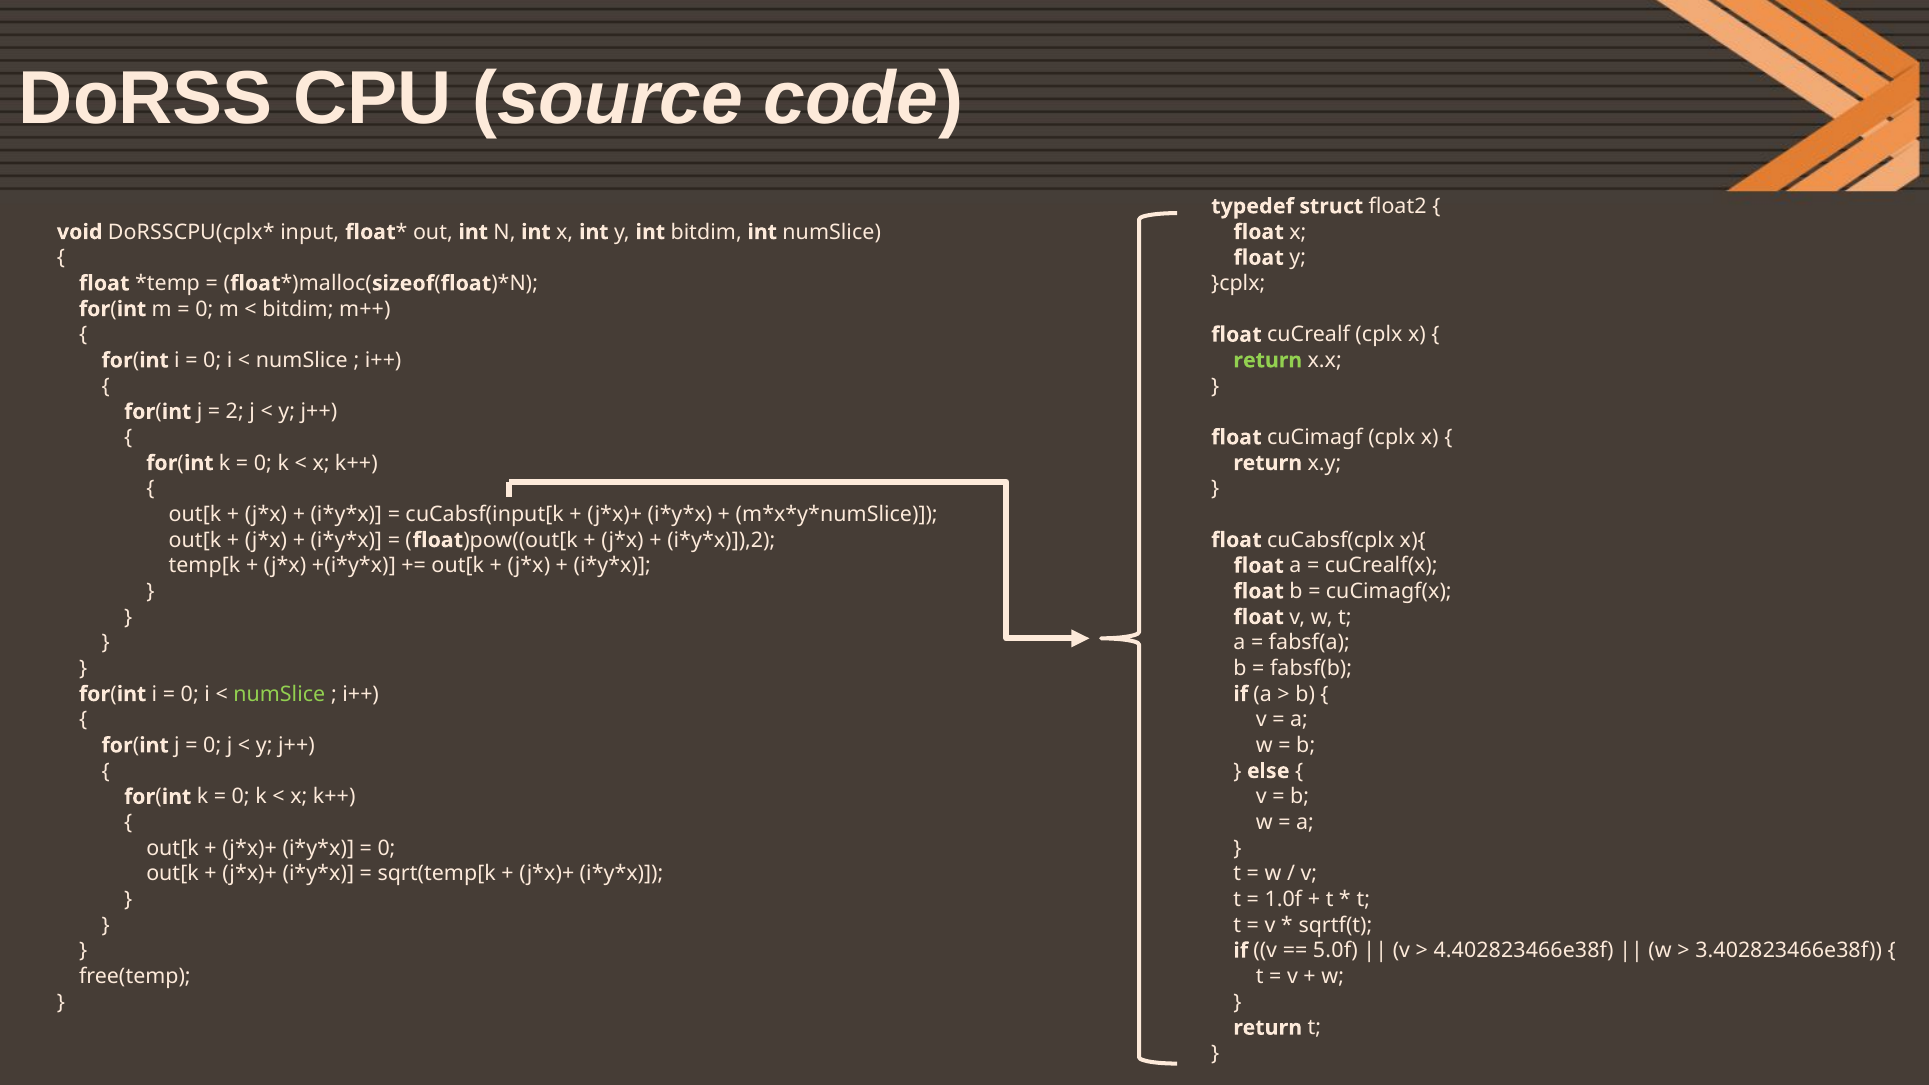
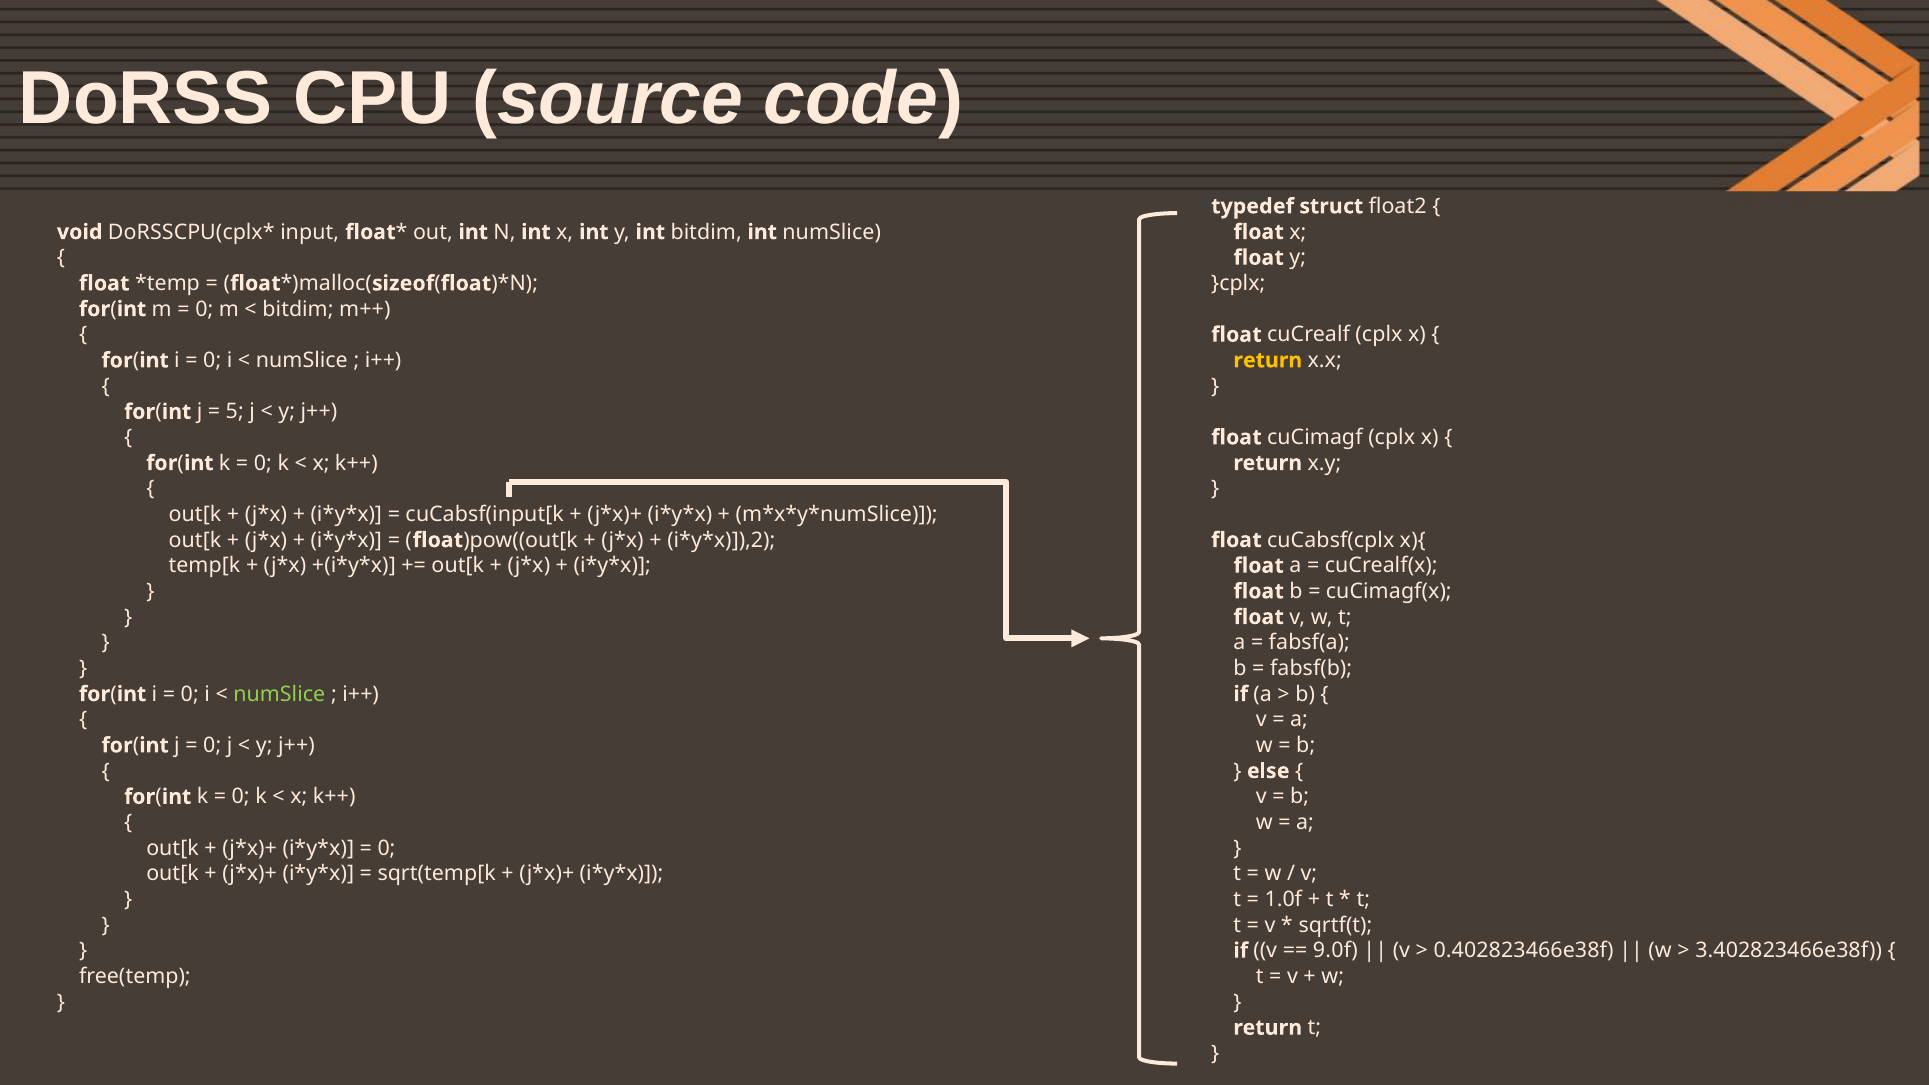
return colour: light green -> yellow (1268, 360)
2: 2 -> 5 (235, 412)
5.0f: 5.0f -> 9.0f (1335, 951)
4.402823466e38f: 4.402823466e38f -> 0.402823466e38f (1524, 951)
